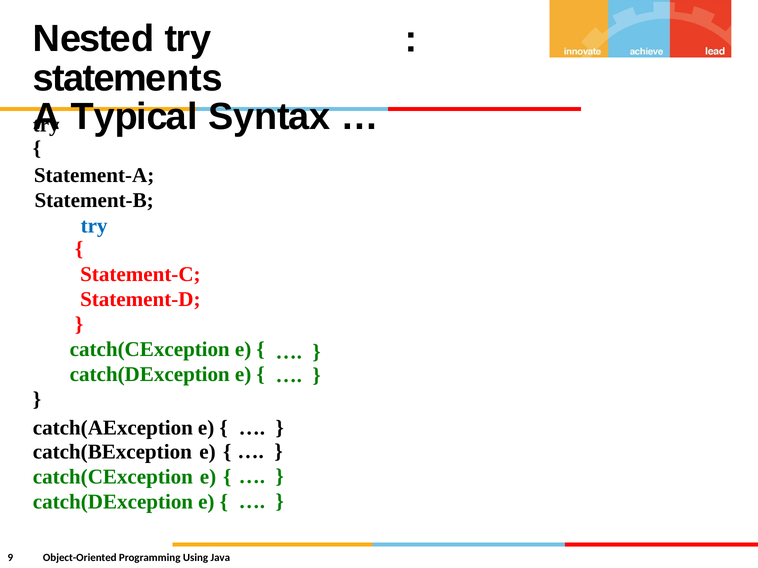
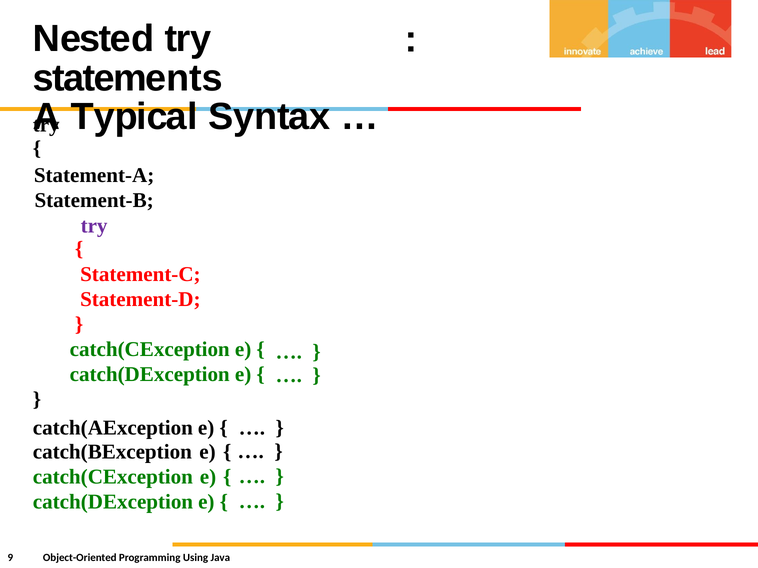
try colour: blue -> purple (94, 226)
